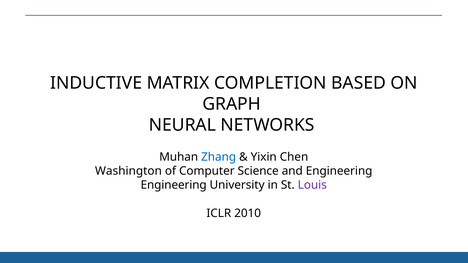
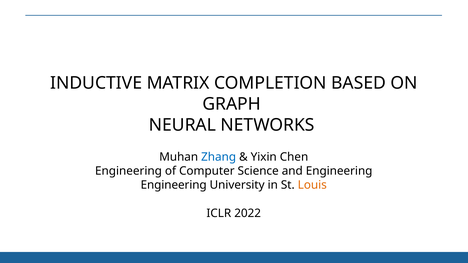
Washington: Washington -> Engineering (128, 171)
Louis colour: purple -> orange (312, 185)
2010: 2010 -> 2022 (248, 213)
